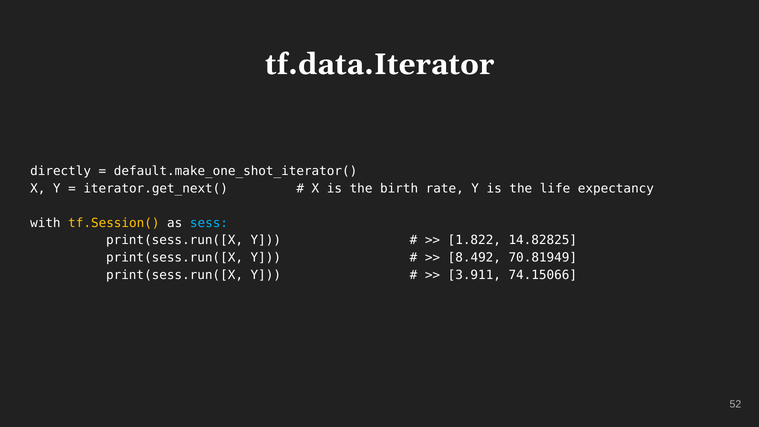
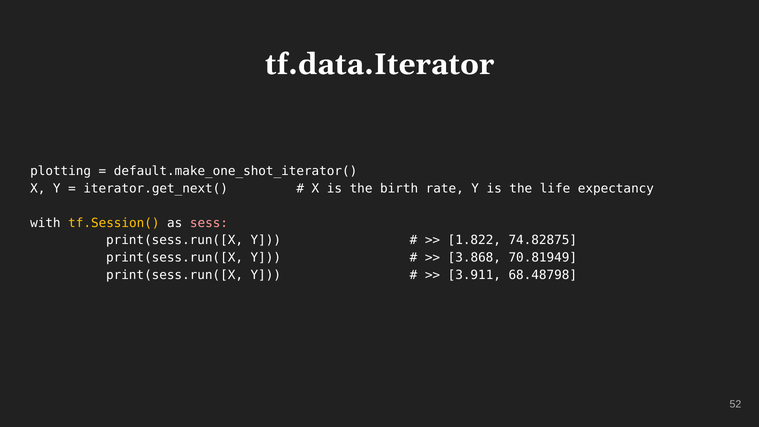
directly: directly -> plotting (61, 171)
sess colour: light blue -> pink (209, 223)
14.82825: 14.82825 -> 74.82875 (543, 240)
8.492: 8.492 -> 3.868 (474, 258)
74.15066: 74.15066 -> 68.48798 (543, 275)
